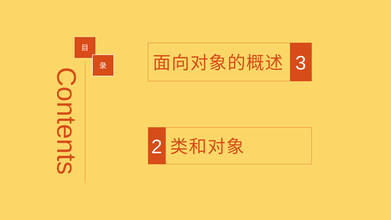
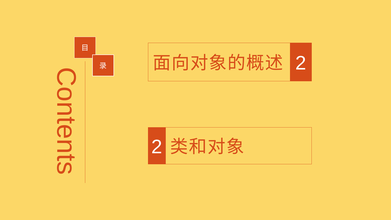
3: 3 -> 2 (301, 63)
